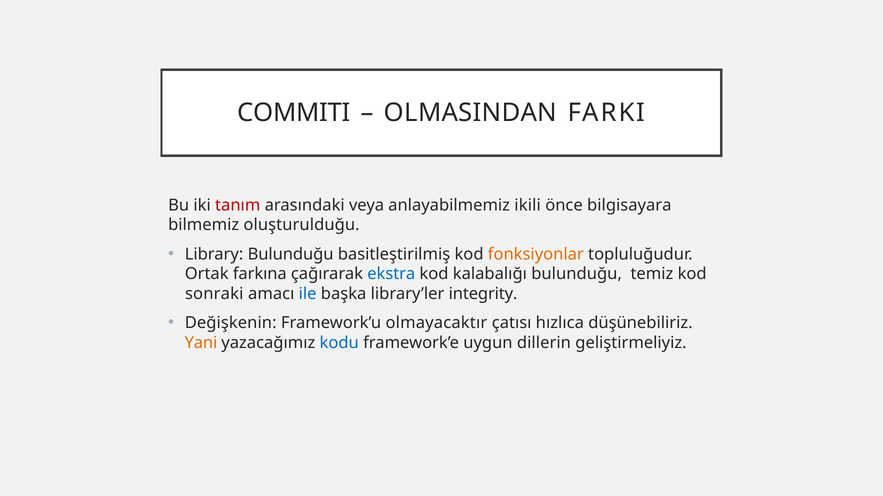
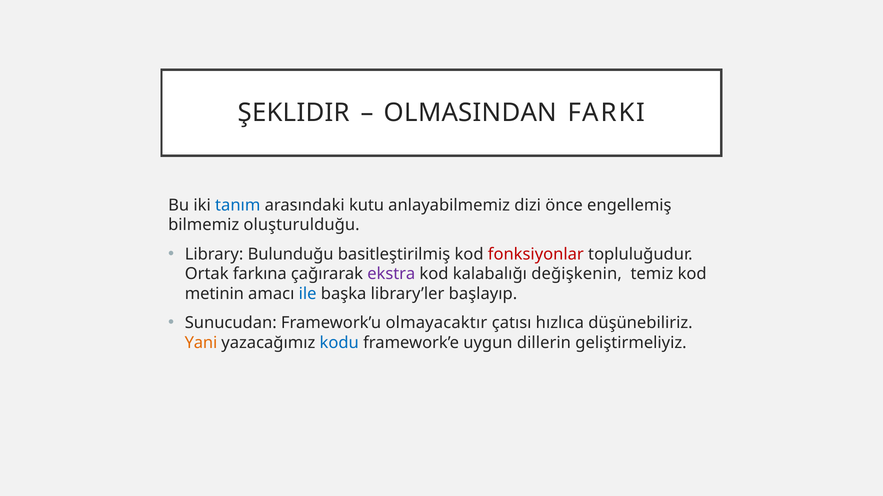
COMMITI: COMMITI -> ŞEKLIDIR (294, 113)
tanım colour: red -> blue (238, 205)
veya: veya -> kutu (367, 205)
ikili: ikili -> dizi (528, 205)
bilgisayara: bilgisayara -> engellemiş (629, 205)
fonksiyonlar colour: orange -> red (536, 254)
ekstra colour: blue -> purple (391, 274)
kalabalığı bulunduğu: bulunduğu -> değişkenin (577, 274)
sonraki: sonraki -> metinin (214, 294)
integrity: integrity -> başlayıp (483, 294)
Değişkenin: Değişkenin -> Sunucudan (231, 323)
